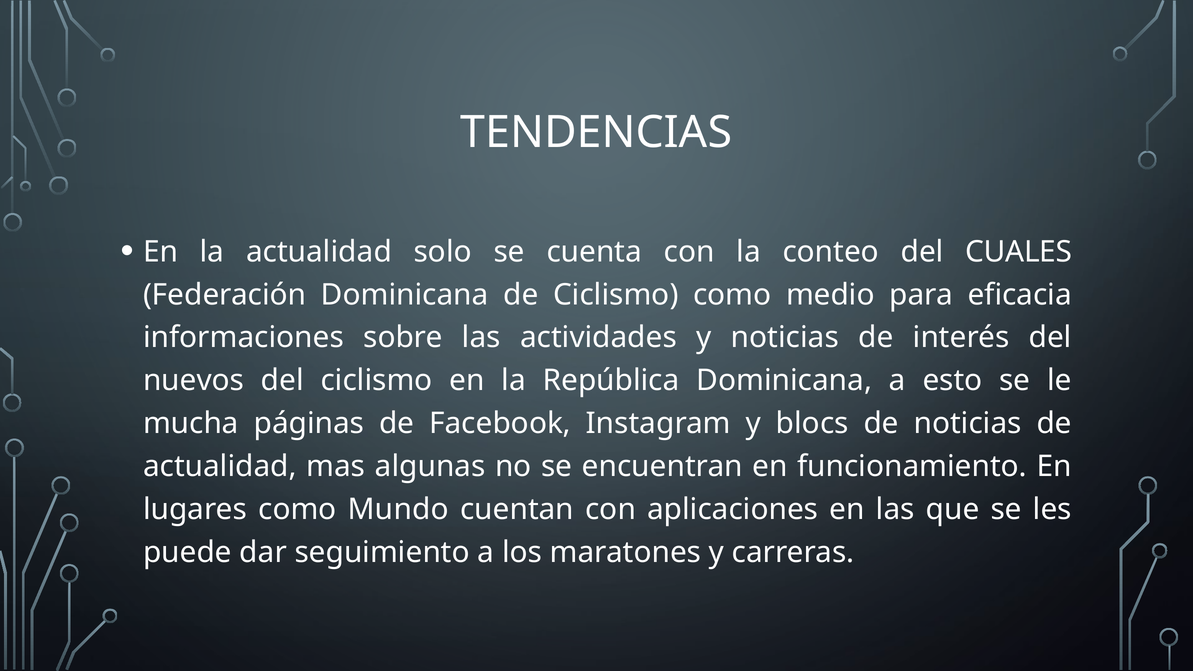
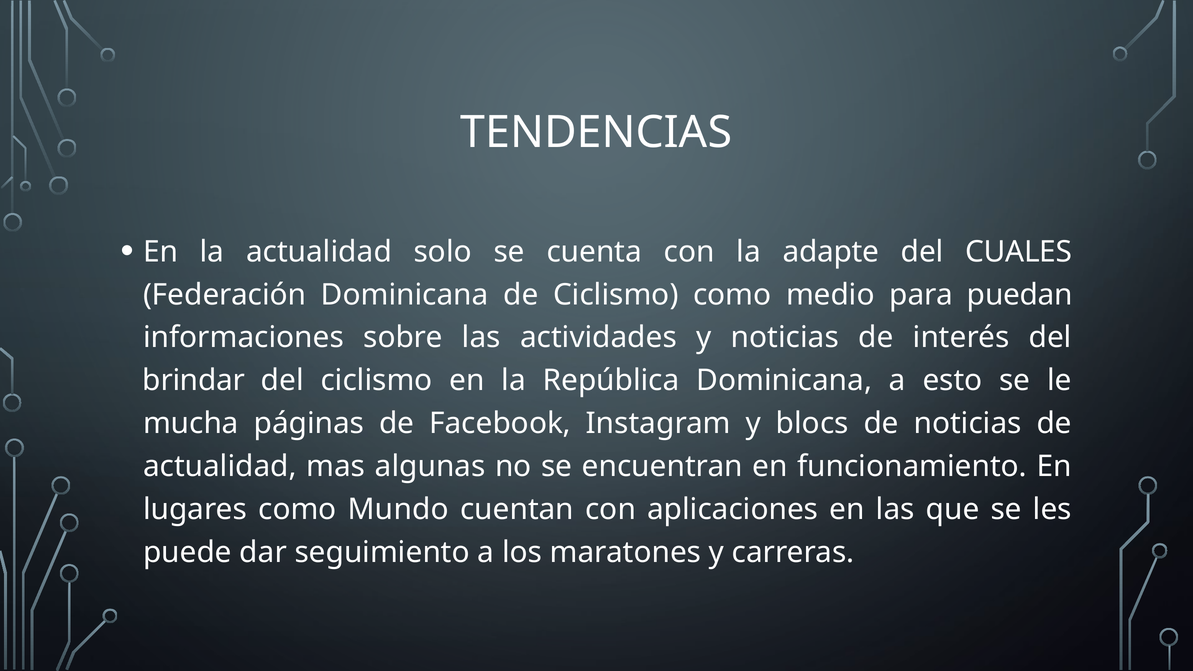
conteo: conteo -> adapte (831, 252)
eficacia: eficacia -> puedan (1020, 295)
nuevos: nuevos -> brindar (194, 381)
